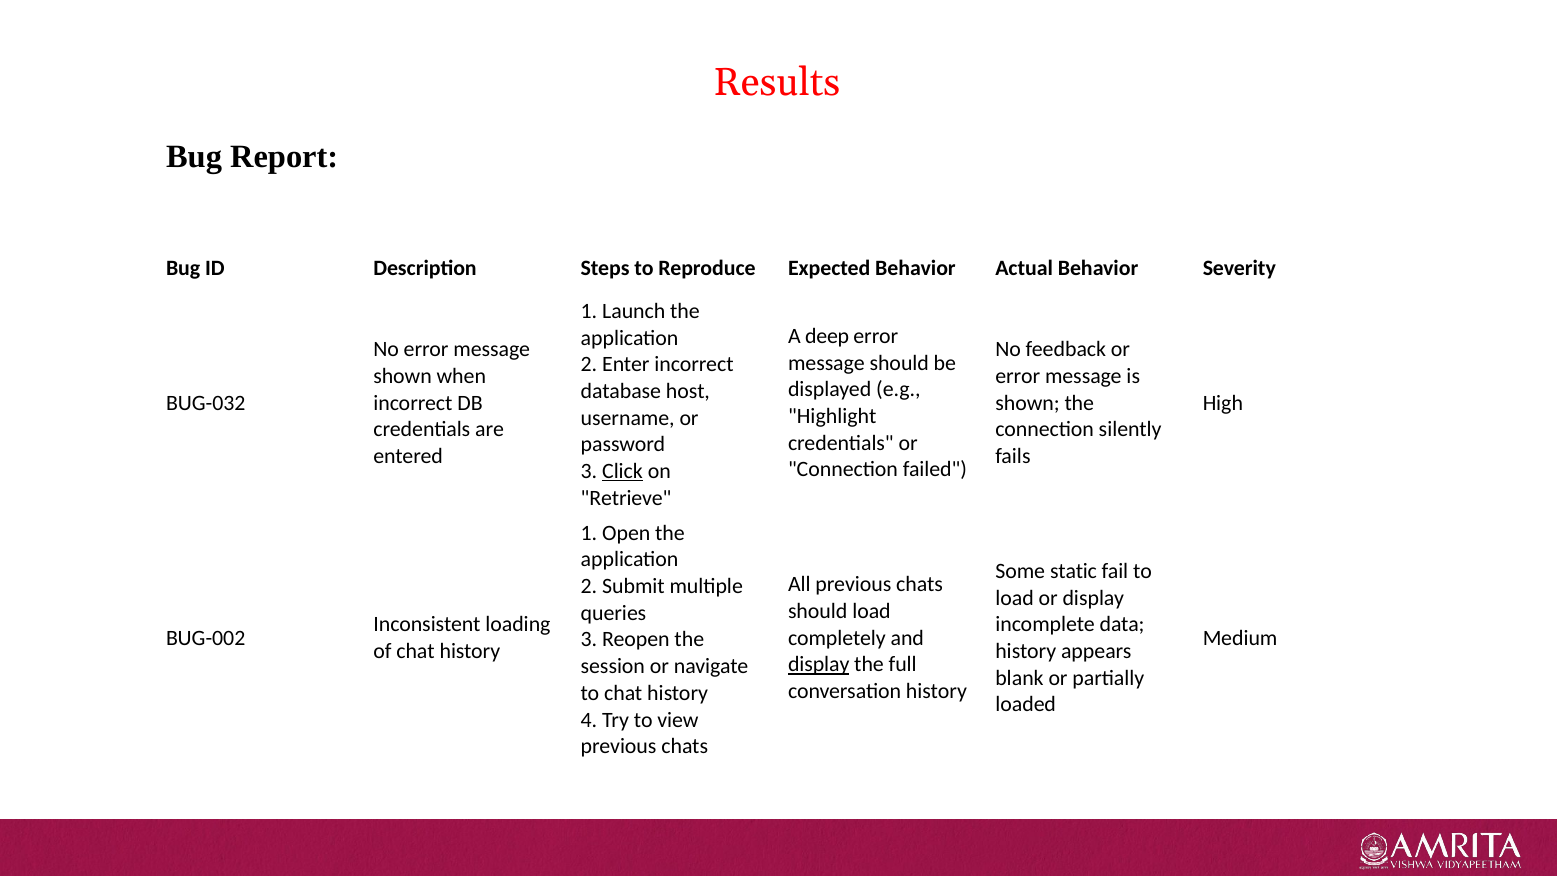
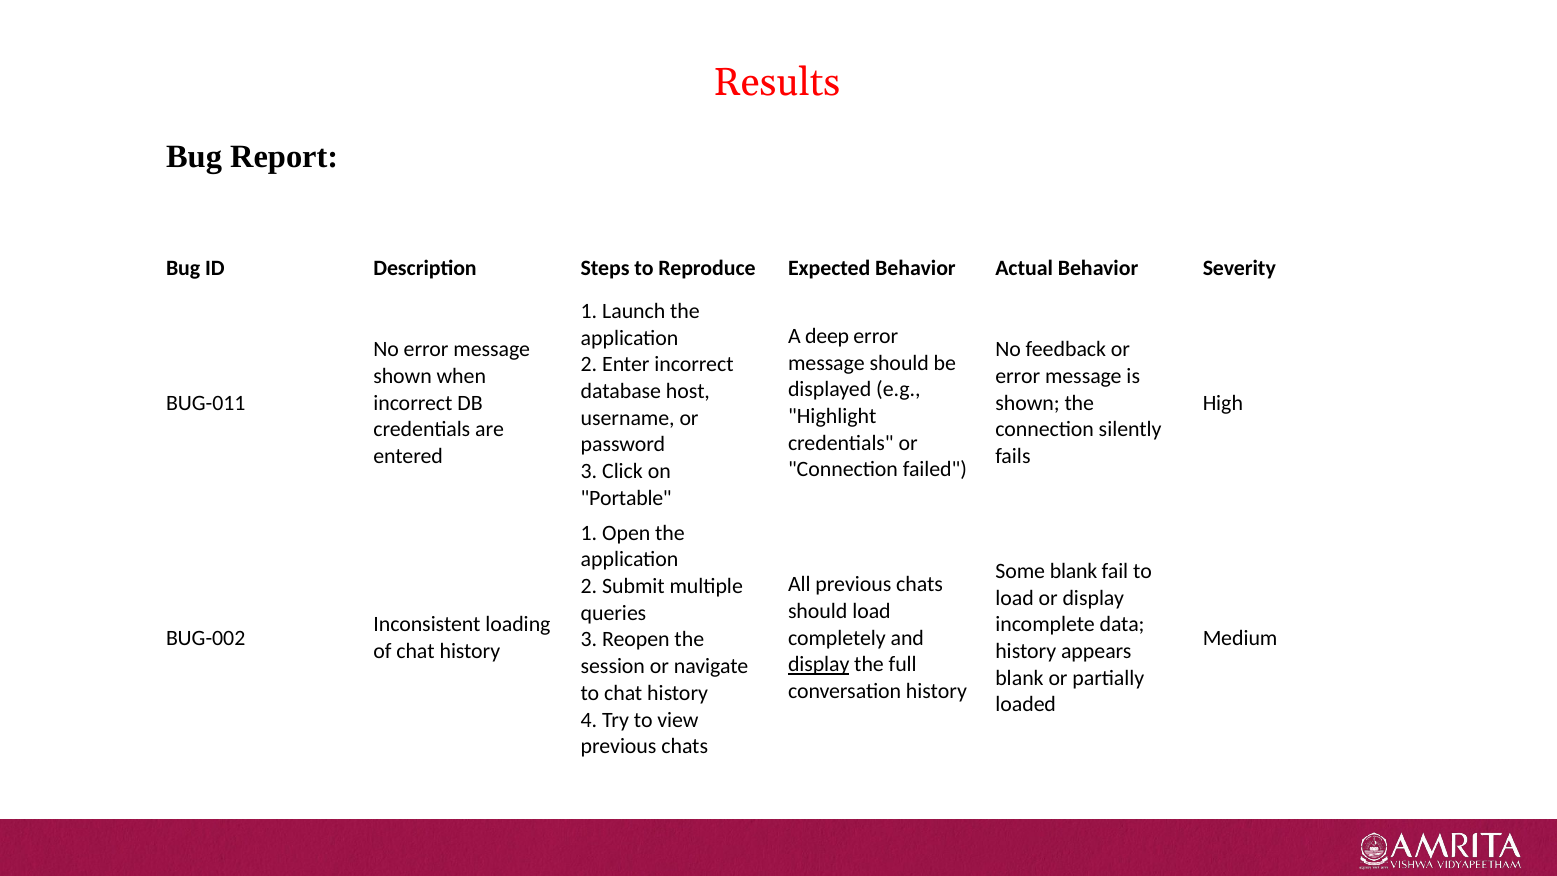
BUG-032: BUG-032 -> BUG-011 (206, 403)
Click underline: present -> none (622, 471)
Retrieve: Retrieve -> Portable (626, 498)
Some static: static -> blank (1074, 571)
